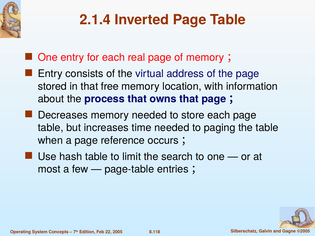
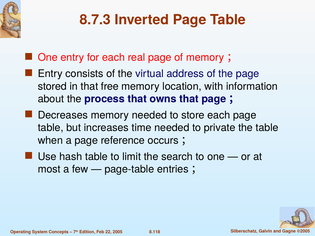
2.1.4: 2.1.4 -> 8.7.3 (95, 20)
paging: paging -> private (220, 128)
